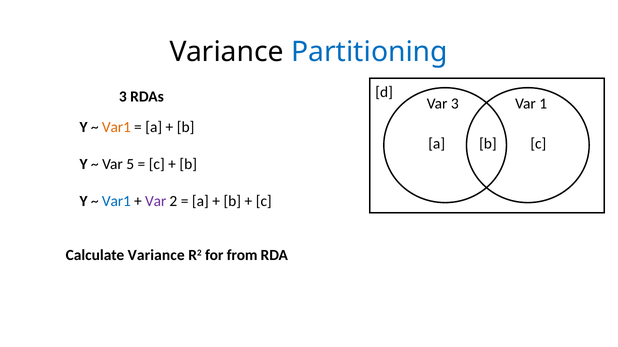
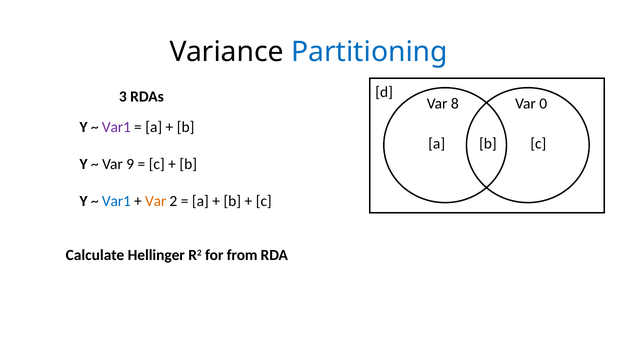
Var 3: 3 -> 8 (455, 104)
1: 1 -> 0 (543, 104)
Var1 colour: orange -> purple (116, 127)
5: 5 -> 9 (130, 164)
Var colour: purple -> orange (156, 201)
Calculate Variance: Variance -> Hellinger (156, 256)
